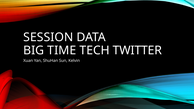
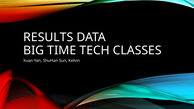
SESSION: SESSION -> RESULTS (48, 37)
TWITTER: TWITTER -> CLASSES (137, 50)
